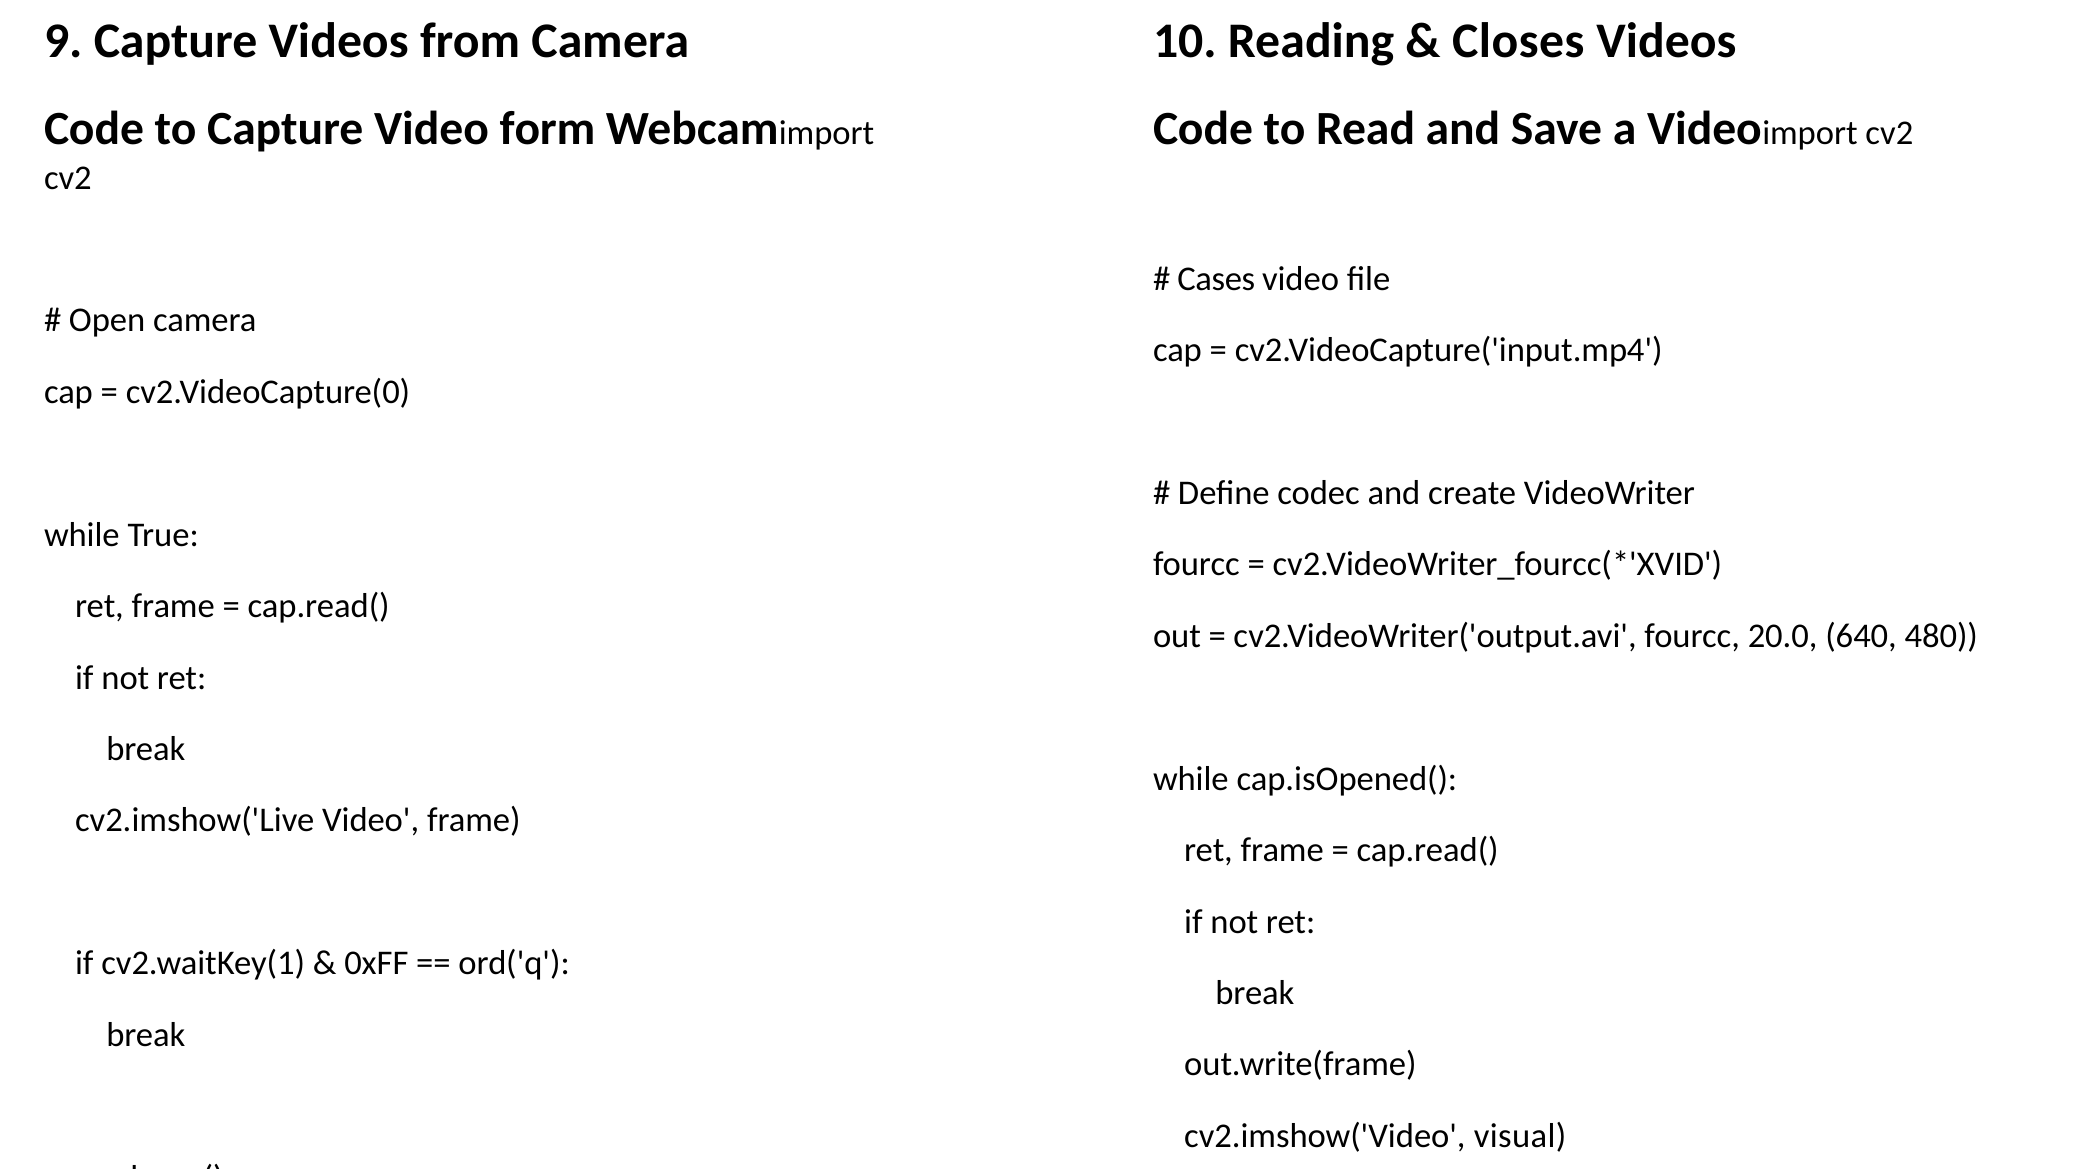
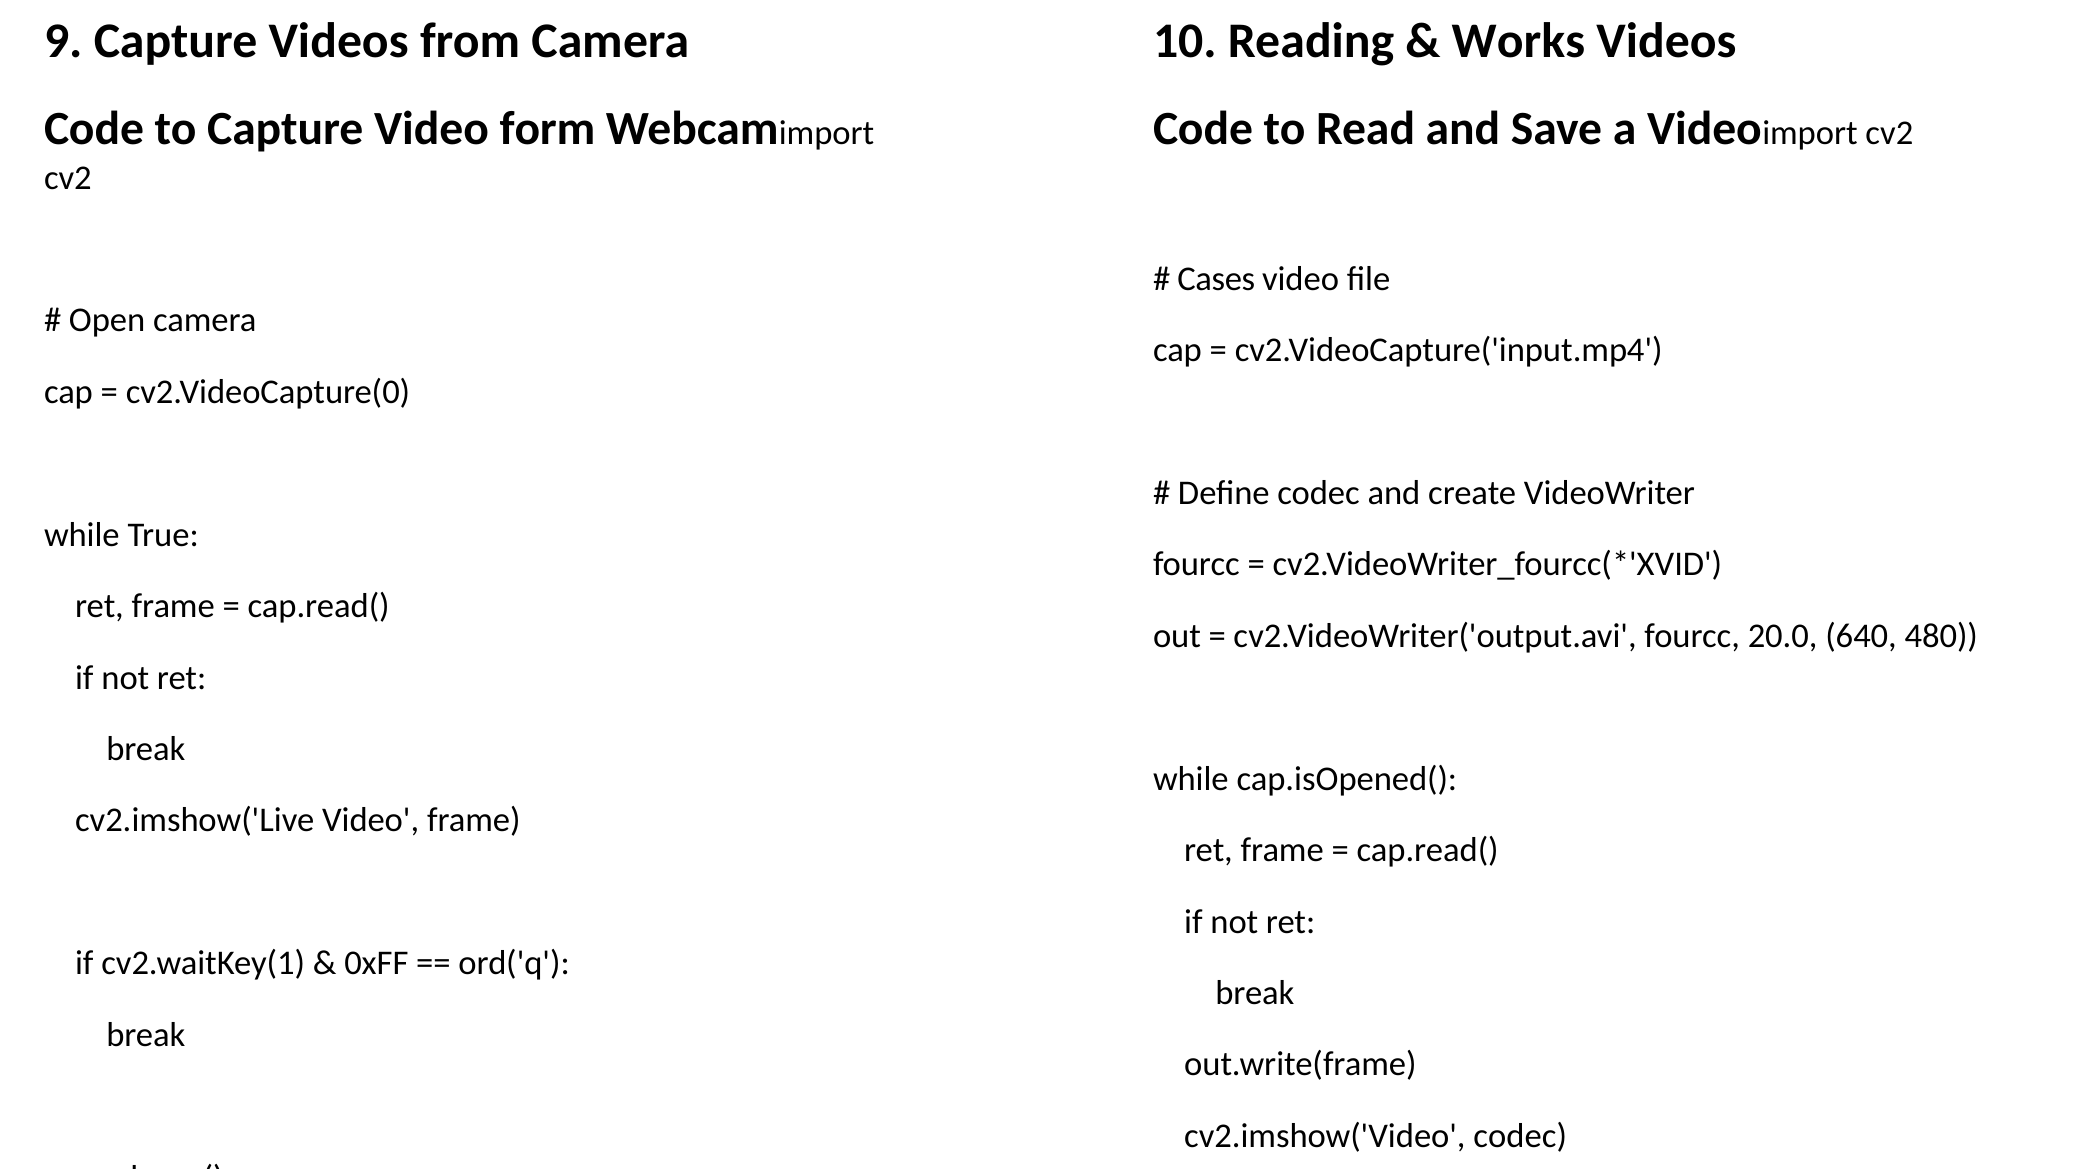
Closes: Closes -> Works (1518, 41)
cv2.imshow('Video visual: visual -> codec (1520, 1136)
